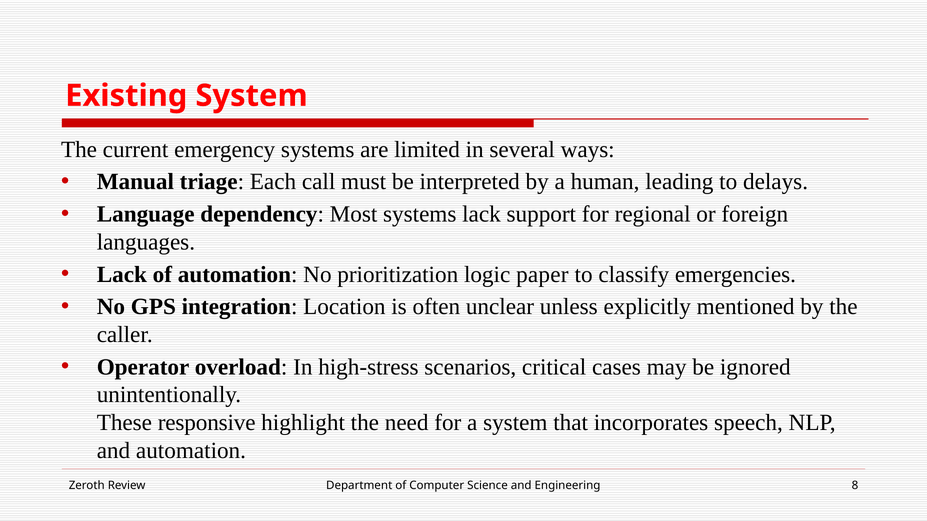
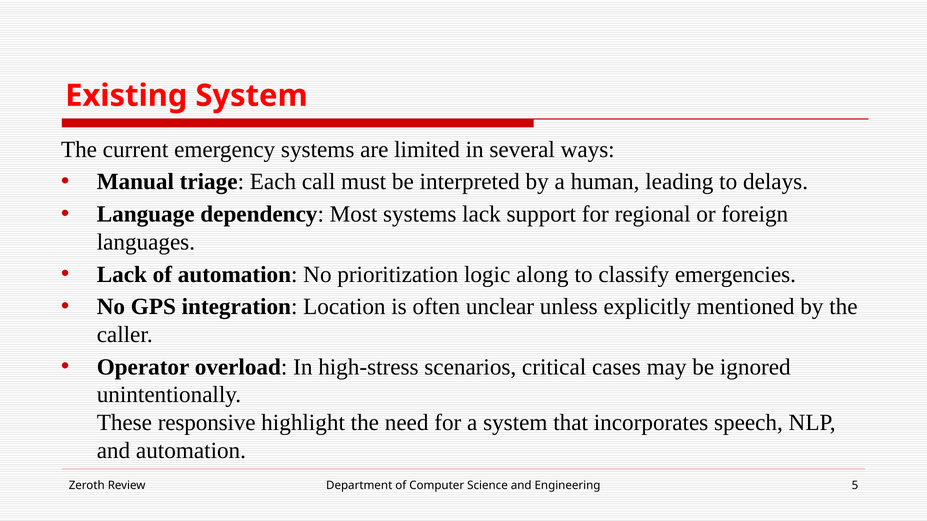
paper: paper -> along (542, 275)
8: 8 -> 5 (855, 486)
